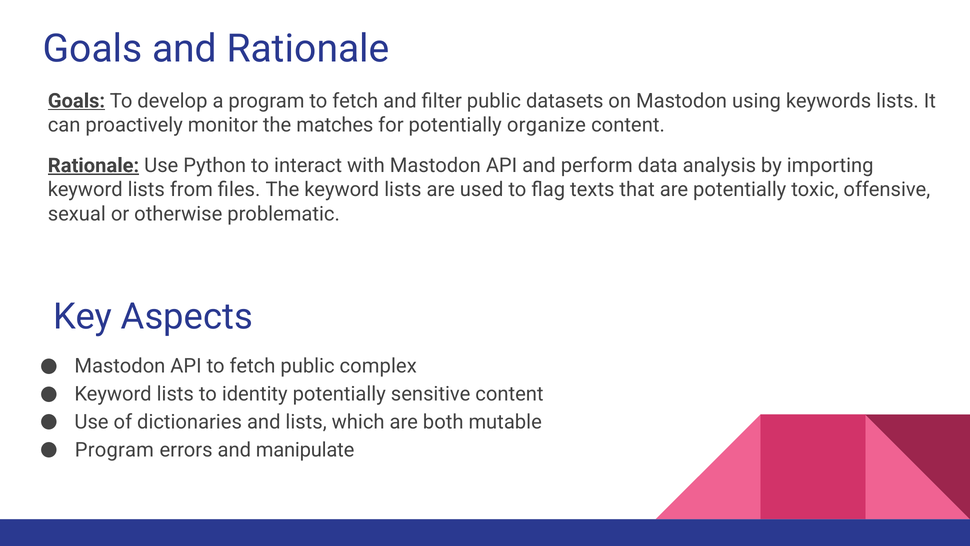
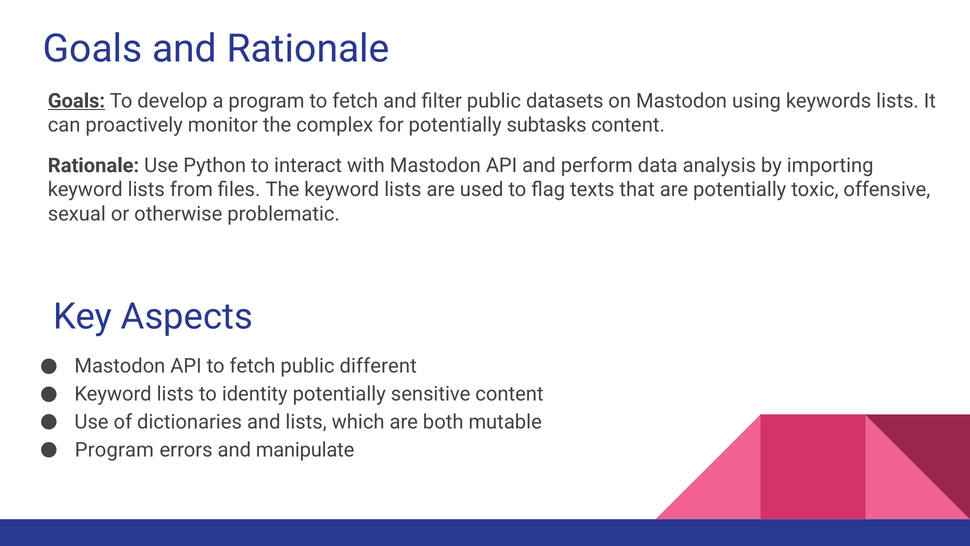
matches: matches -> complex (335, 125)
organize: organize -> subtasks (547, 125)
Rationale underline: present -> none (93, 165)
complex: complex -> different (378, 366)
